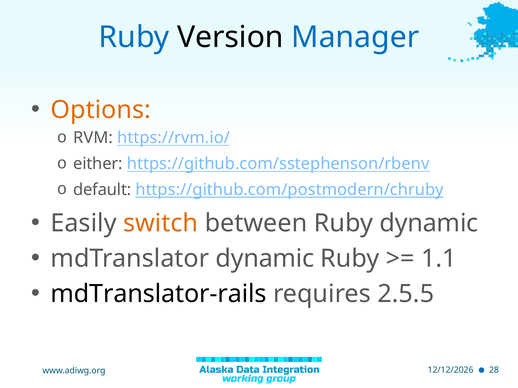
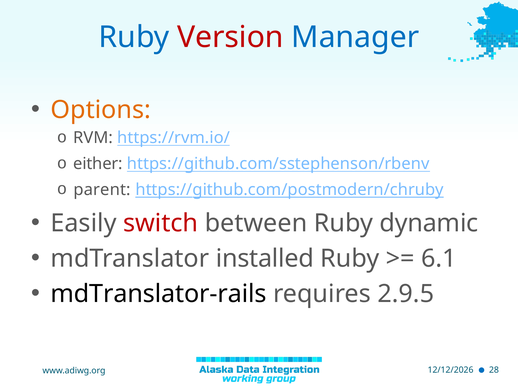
Version colour: black -> red (230, 37)
default: default -> parent (102, 190)
switch colour: orange -> red (161, 223)
mdTranslator dynamic: dynamic -> installed (265, 259)
1.1: 1.1 -> 6.1 (439, 259)
2.5.5: 2.5.5 -> 2.9.5 (406, 294)
